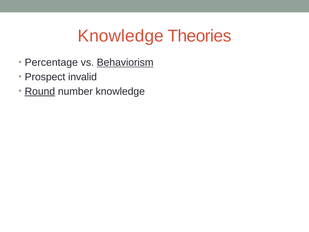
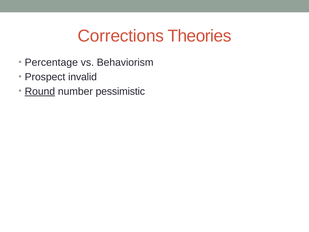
Knowledge: Knowledge -> Corrections (121, 36)
Behaviorism underline: present -> none (125, 63)
number knowledge: knowledge -> pessimistic (120, 91)
